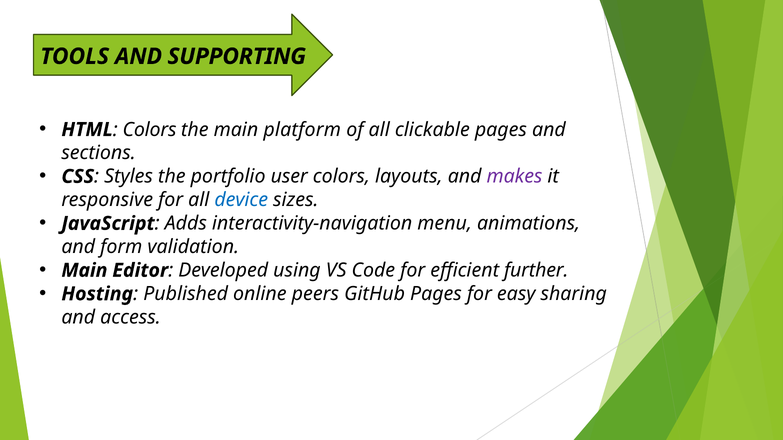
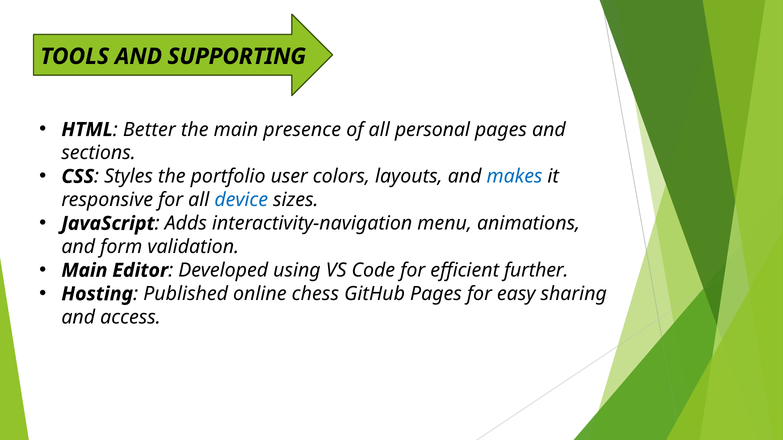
Colors: Colors -> Better (149, 130)
platform: platform -> presence (302, 130)
clickable: clickable -> personal (432, 130)
makes colour: purple -> blue (515, 177)
peers: peers -> chess (315, 294)
